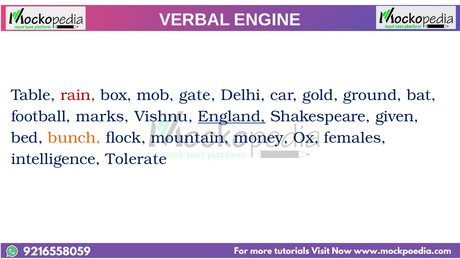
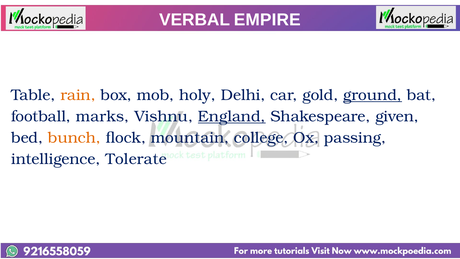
ENGINE: ENGINE -> EMPIRE (267, 20)
rain colour: red -> orange (78, 95)
gate: gate -> holy (197, 95)
ground underline: none -> present (373, 95)
money: money -> college (261, 138)
females: females -> passing (355, 138)
